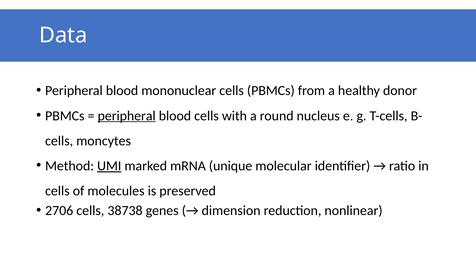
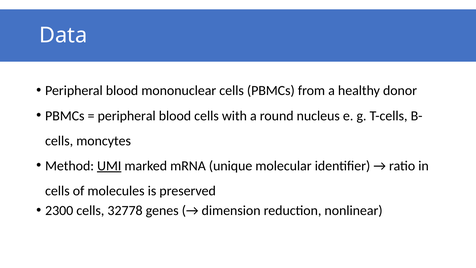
peripheral underline: present -> none (127, 116)
2706: 2706 -> 2300 (59, 210)
38738: 38738 -> 32778 (125, 210)
